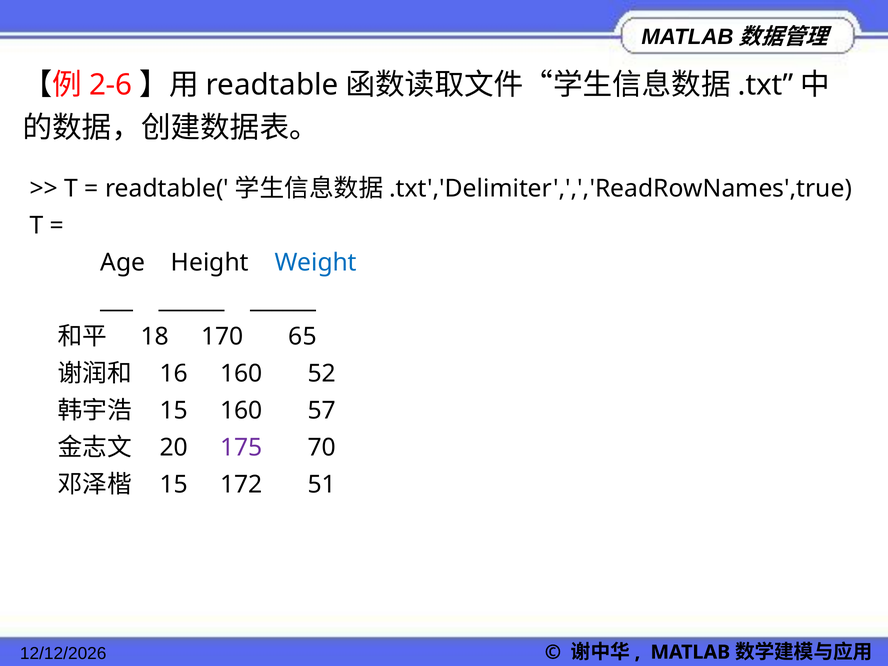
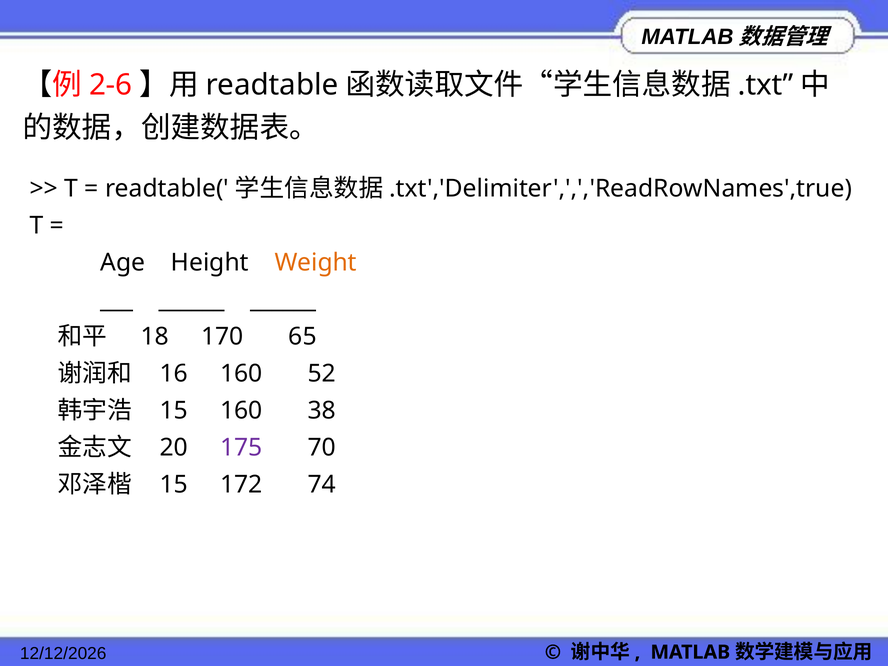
Weight colour: blue -> orange (316, 263)
57: 57 -> 38 (322, 411)
51: 51 -> 74 (322, 484)
